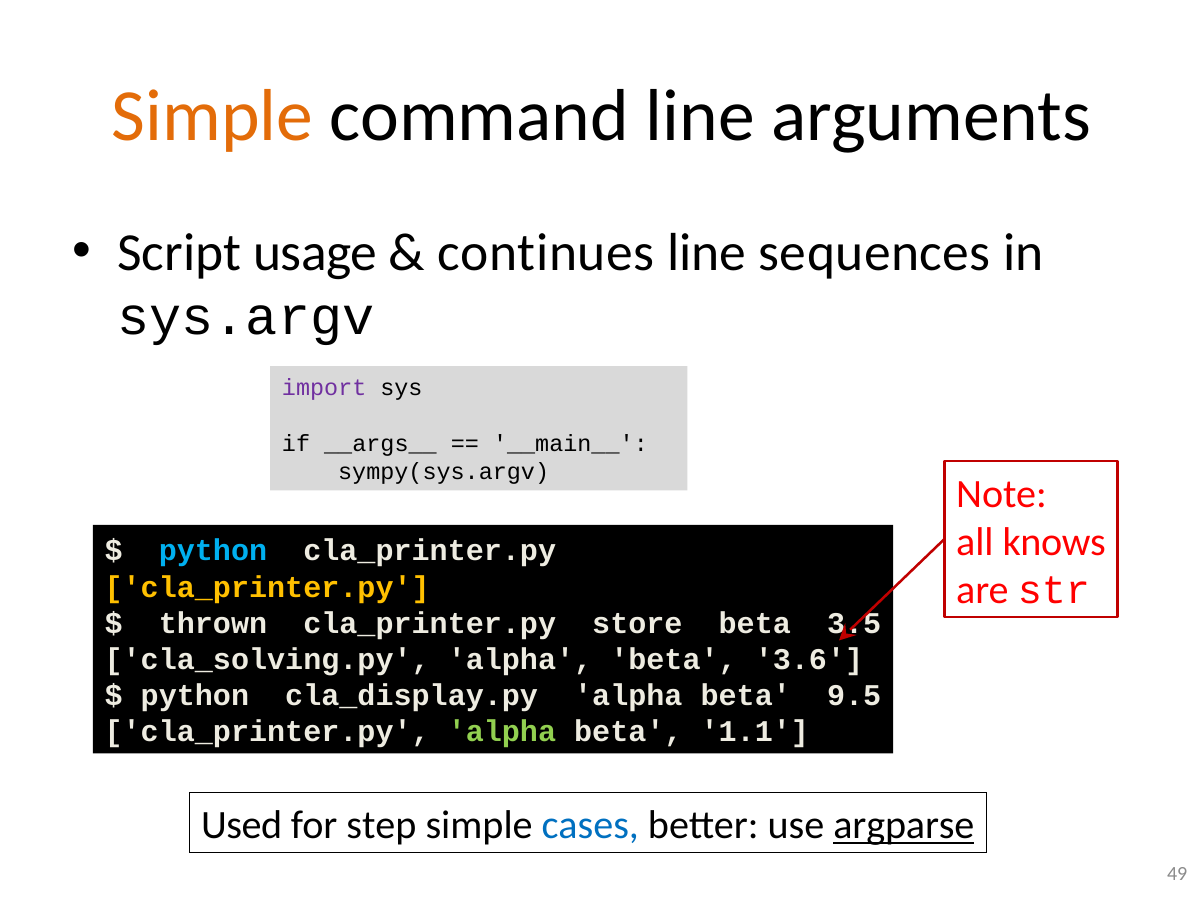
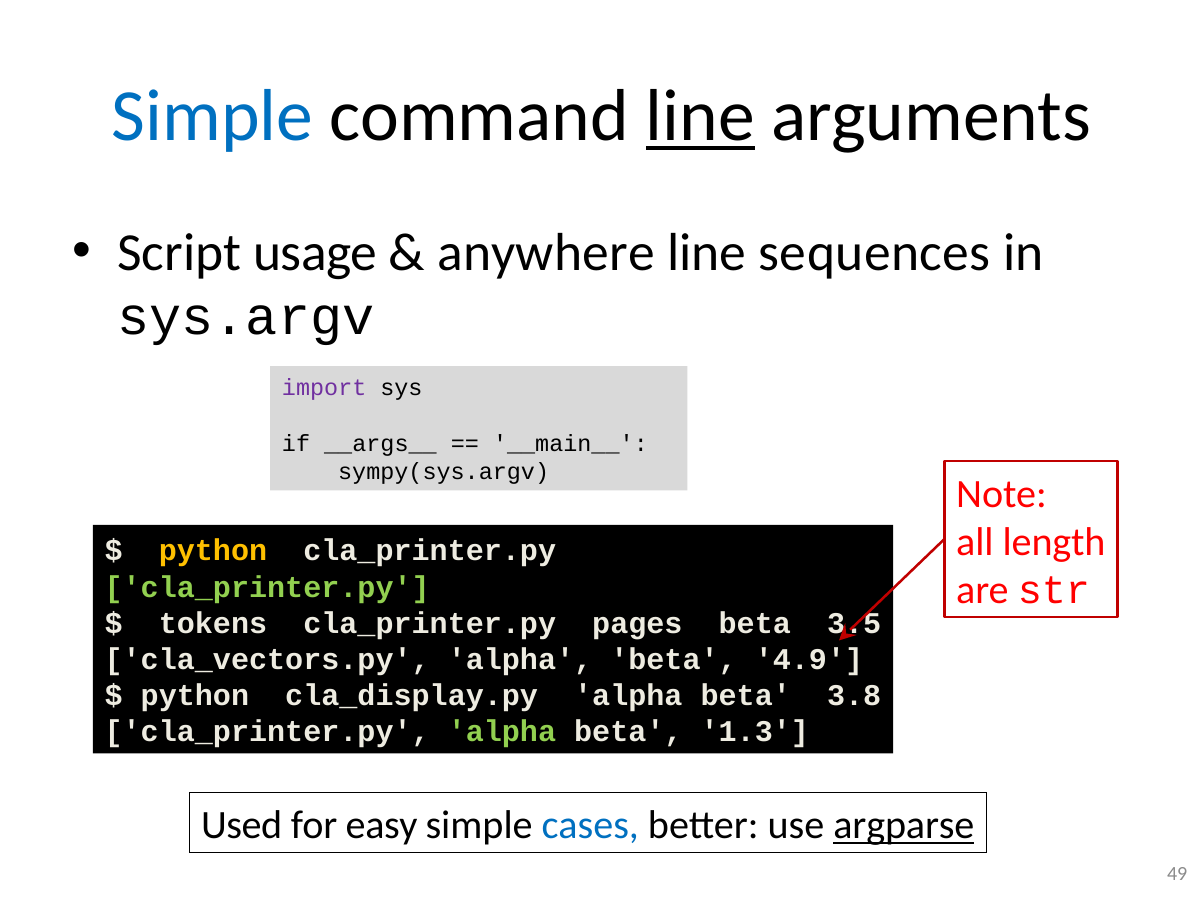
Simple colour: orange -> blue (212, 117)
line underline: none -> present (700, 117)
continues: continues -> anywhere (546, 253)
knows: knows -> length (1054, 542)
python colour: light blue -> yellow (213, 551)
cla_printer.py colour: yellow -> light green (267, 587)
thrown: thrown -> tokens (213, 623)
store: store -> pages (637, 623)
cla_solving.py: cla_solving.py -> cla_vectors.py (267, 659)
3.6: 3.6 -> 4.9 (809, 659)
9.5: 9.5 -> 3.8 (854, 695)
1.1: 1.1 -> 1.3 (755, 732)
step: step -> easy (382, 826)
